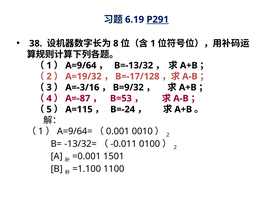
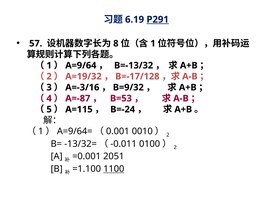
38: 38 -> 57 (36, 44)
1501: 1501 -> 2051 (114, 157)
1100 underline: none -> present (114, 169)
